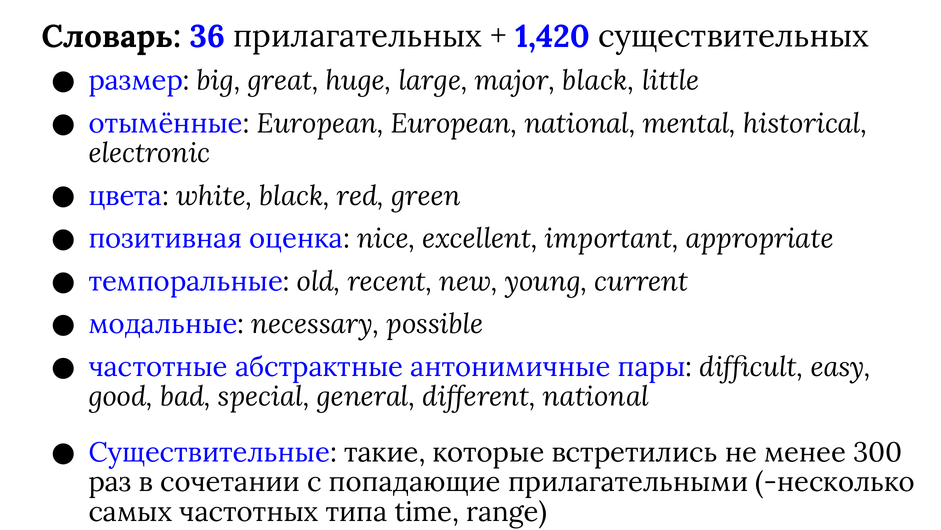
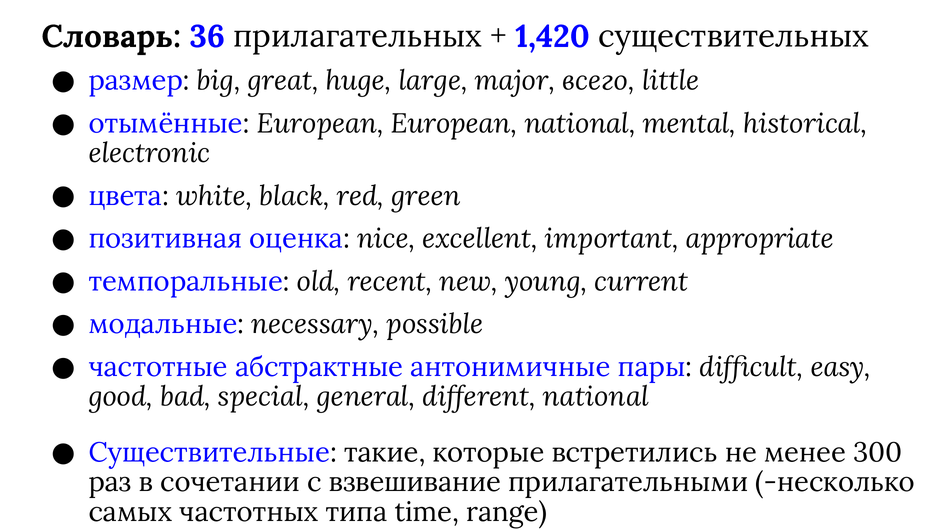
major black: black -> всего (599, 81)
попадающие: попадающие -> взвешивание (415, 482)
